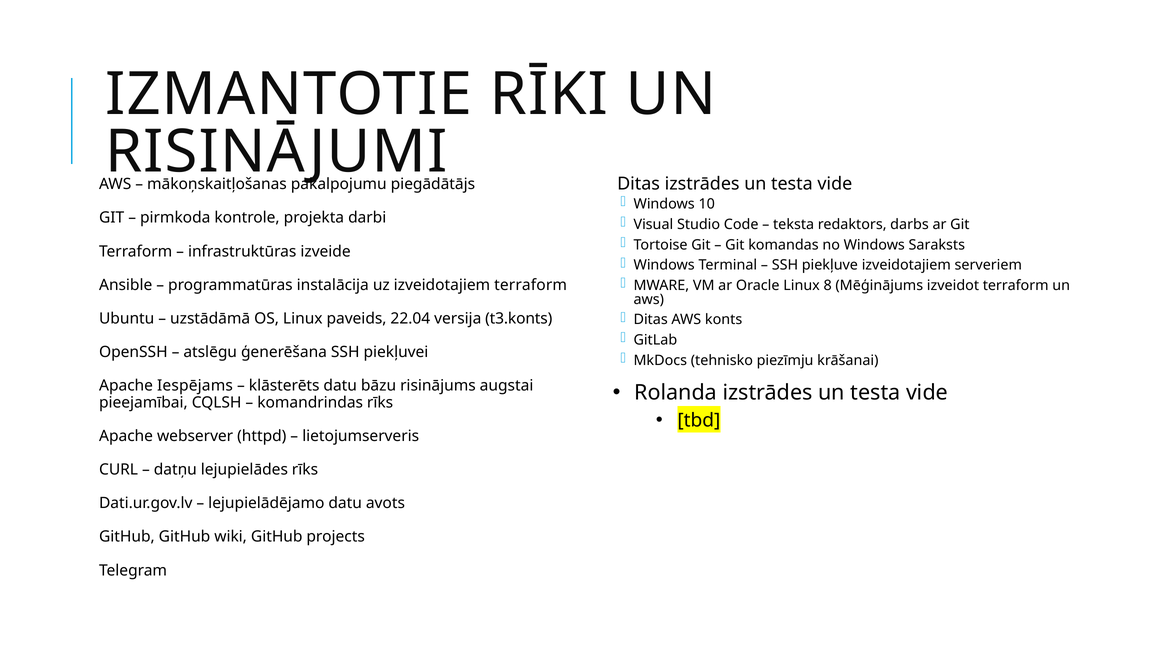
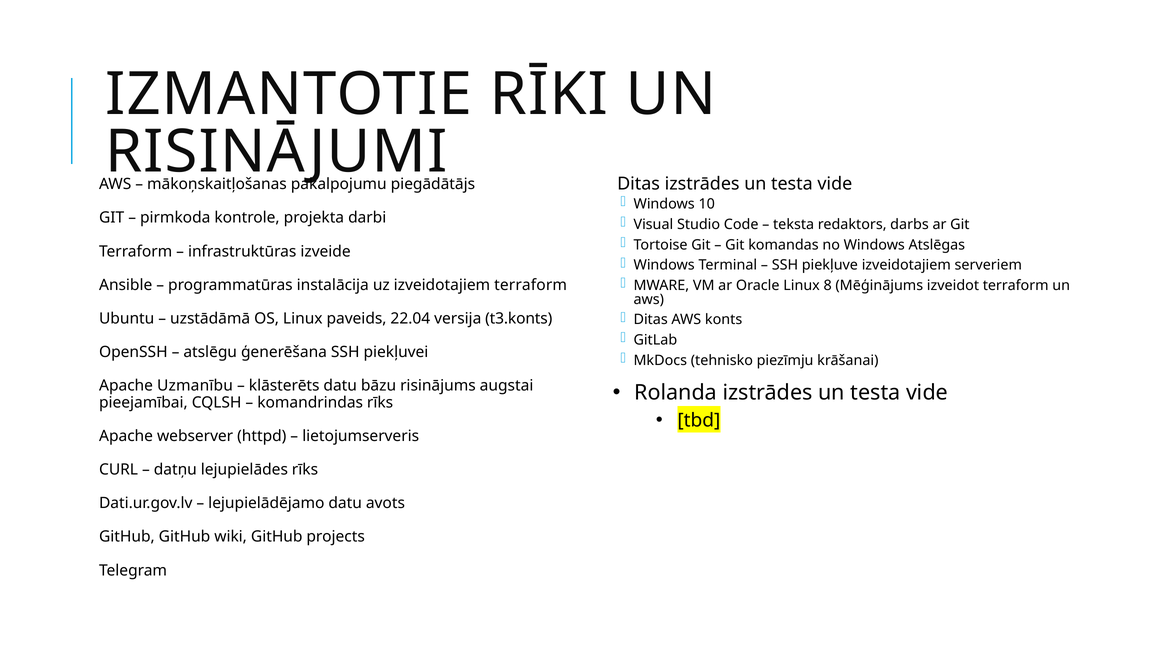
Saraksts: Saraksts -> Atslēgas (937, 245)
Iespējams: Iespējams -> Uzmanību (195, 386)
